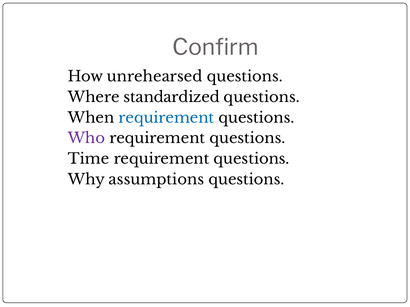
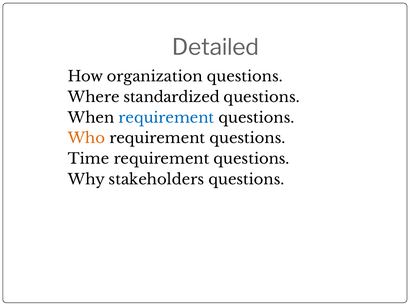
Confirm: Confirm -> Detailed (215, 47)
unrehearsed: unrehearsed -> organization (155, 77)
Who colour: purple -> orange (86, 139)
assumptions: assumptions -> stakeholders (156, 180)
